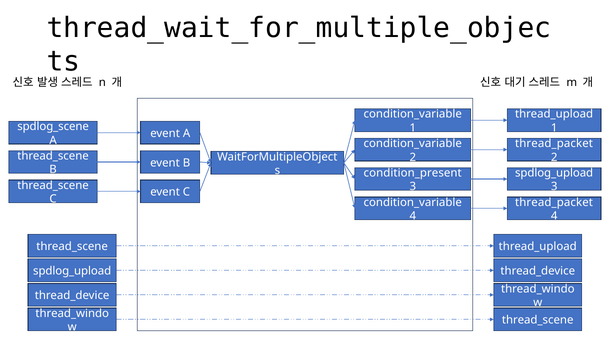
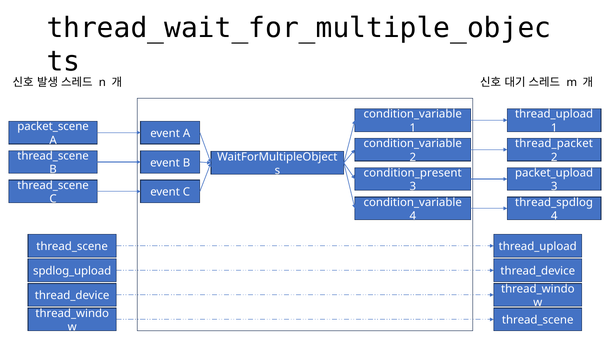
spdlog_scene: spdlog_scene -> packet_scene (53, 127)
spdlog_upload: spdlog_upload -> packet_upload (554, 173)
thread_packet: thread_packet -> thread_spdlog (554, 202)
